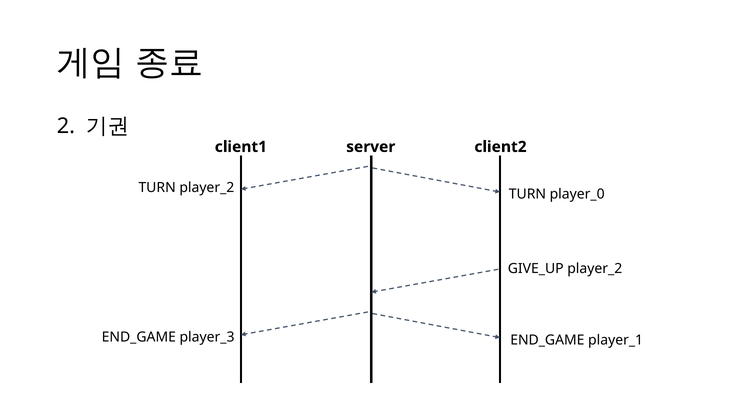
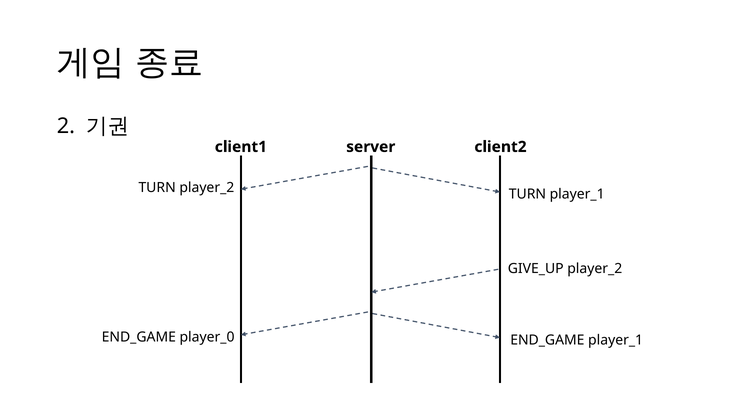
TURN player_0: player_0 -> player_1 (577, 194)
player_3: player_3 -> player_0 (207, 337)
